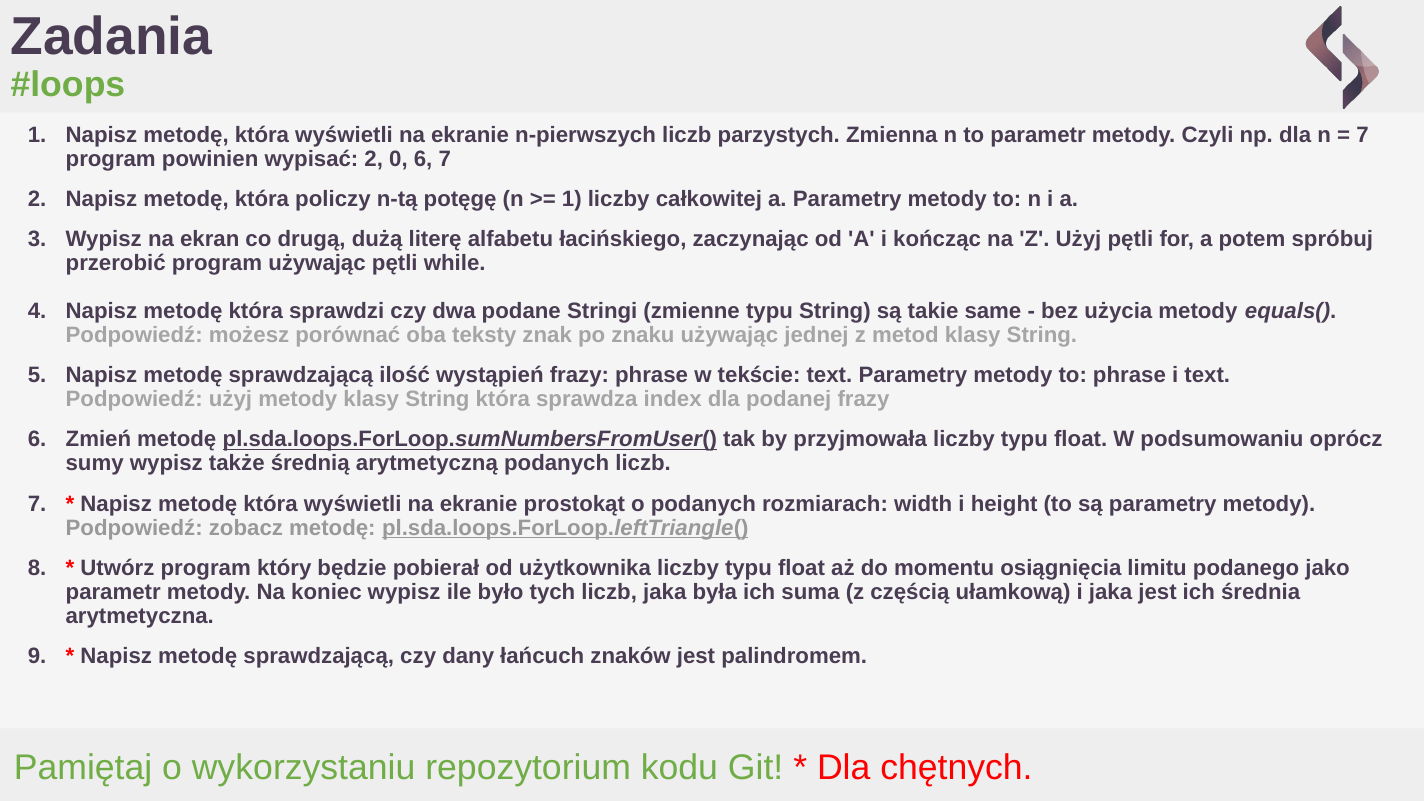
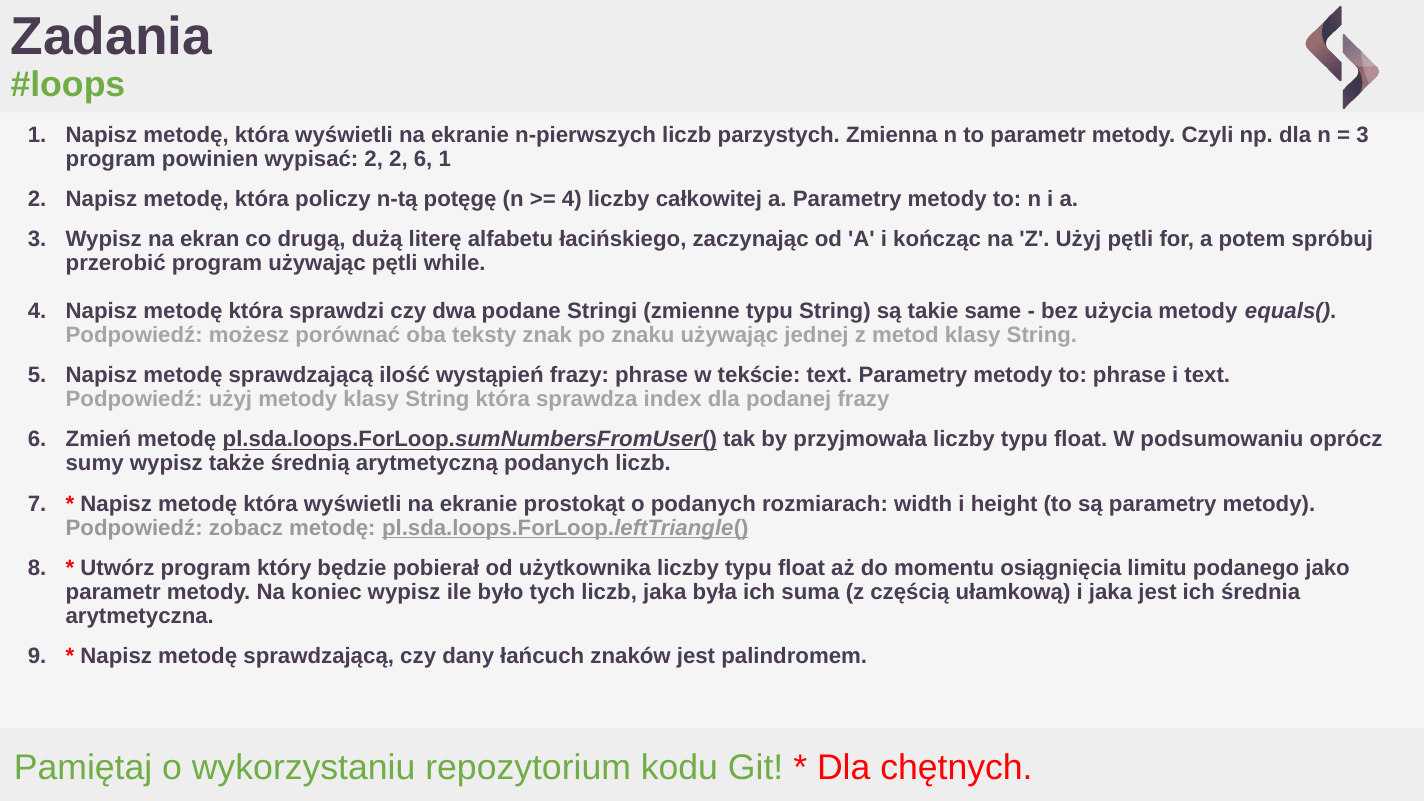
7: 7 -> 3 (1363, 135)
2 0: 0 -> 2 (398, 159)
6 7: 7 -> 1 (445, 159)
1: 1 -> 4 (572, 199)
